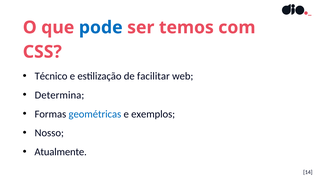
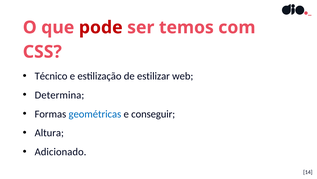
pode colour: blue -> red (101, 27)
facilitar: facilitar -> estilizar (153, 76)
exemplos: exemplos -> conseguir (153, 114)
Nosso: Nosso -> Altura (49, 132)
Atualmente: Atualmente -> Adicionado (61, 151)
